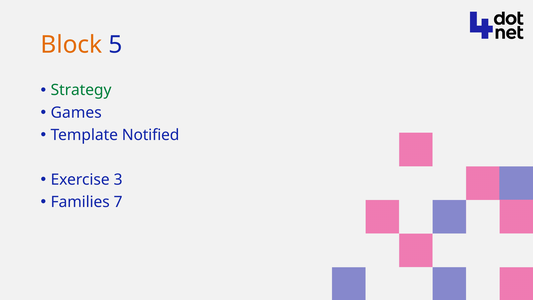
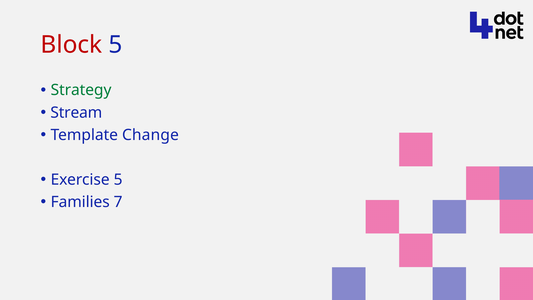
Block colour: orange -> red (71, 45)
Games: Games -> Stream (76, 112)
Notified: Notified -> Change (150, 135)
Exercise 3: 3 -> 5 (118, 180)
